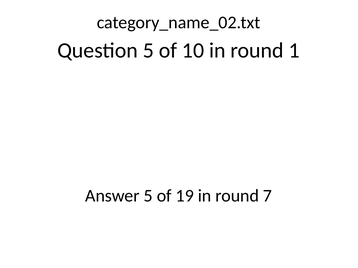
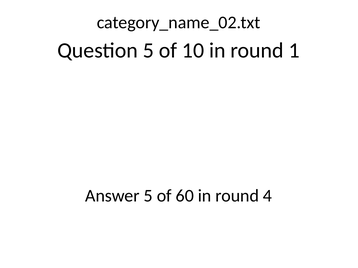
19: 19 -> 60 (185, 196)
7: 7 -> 4 (267, 196)
